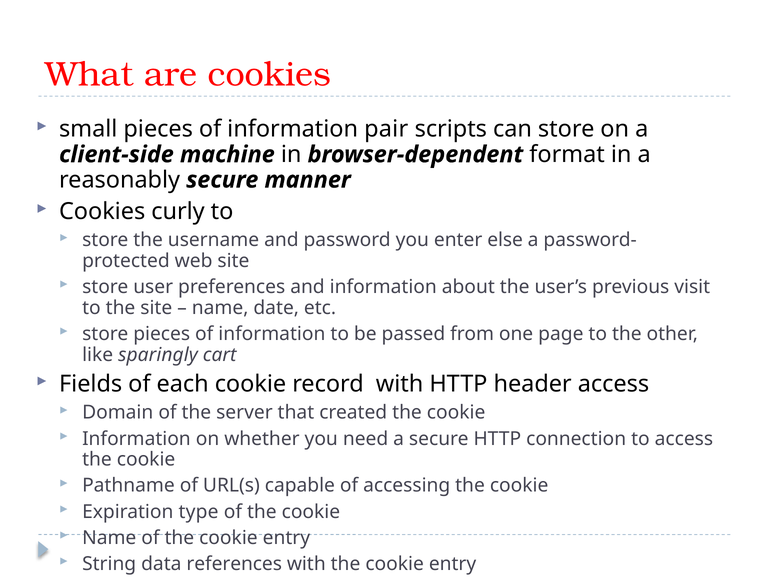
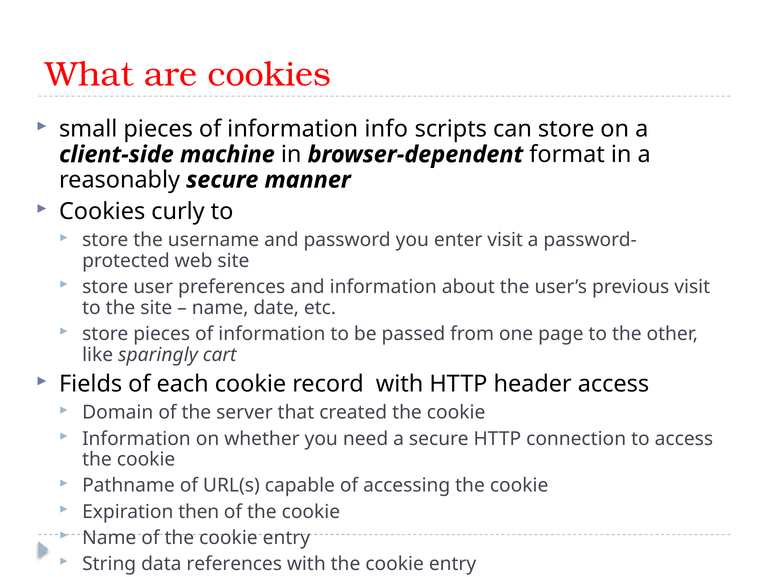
pair: pair -> info (386, 129)
enter else: else -> visit (505, 240)
type: type -> then (199, 511)
